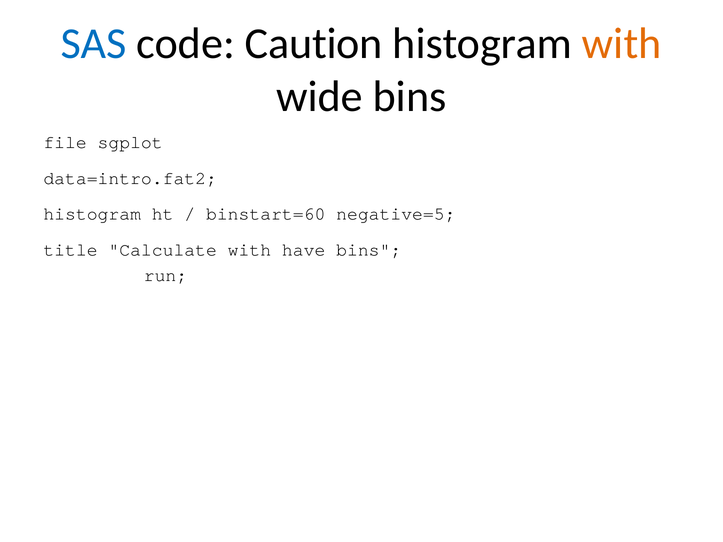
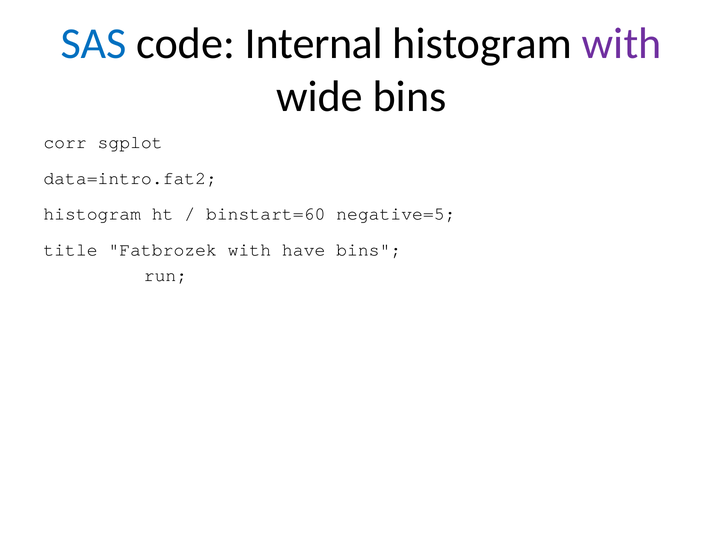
Caution: Caution -> Internal (314, 43)
with colour: orange -> purple (622, 43)
file: file -> corr (65, 142)
Calculate: Calculate -> Fatbrozek (163, 250)
